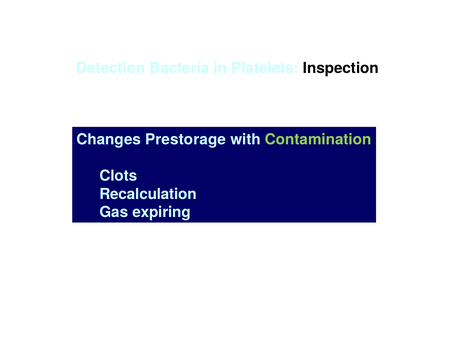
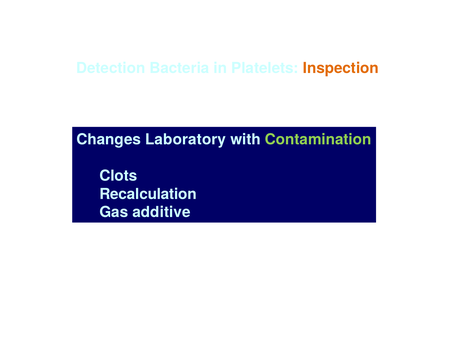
Inspection colour: black -> orange (341, 68)
Prestorage: Prestorage -> Laboratory (186, 139)
expiring: expiring -> additive (161, 212)
